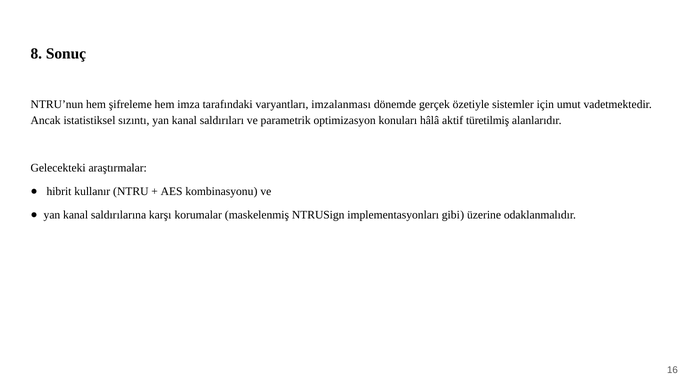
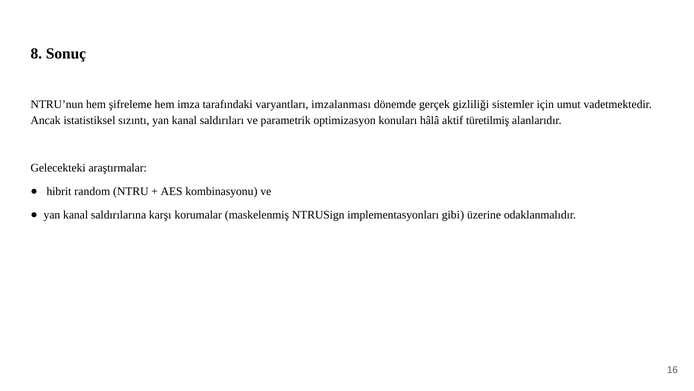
özetiyle: özetiyle -> gizliliği (471, 104)
kullanır: kullanır -> random (92, 191)
